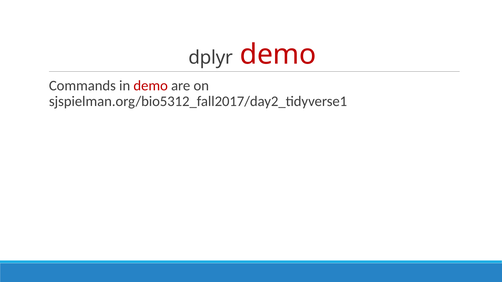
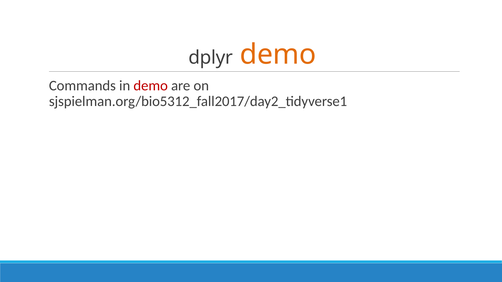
demo colour: red -> orange (278, 55)
